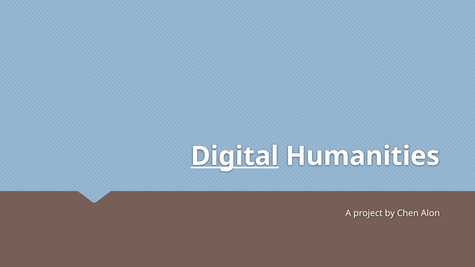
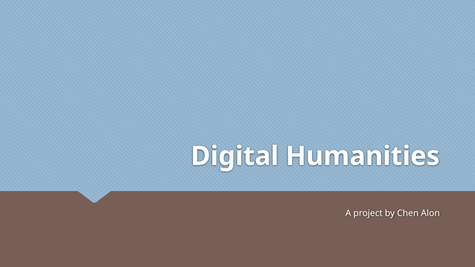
Digital underline: present -> none (235, 156)
